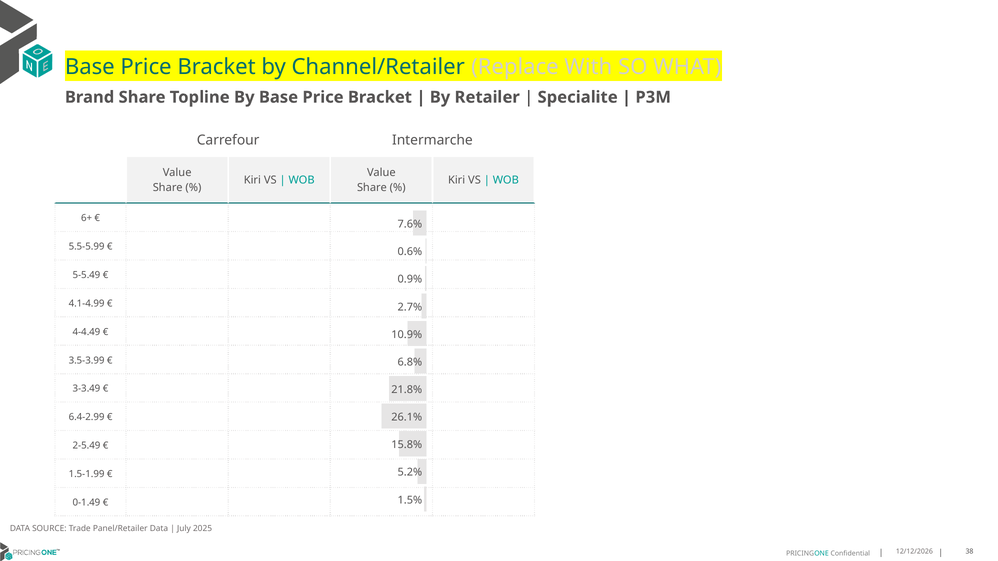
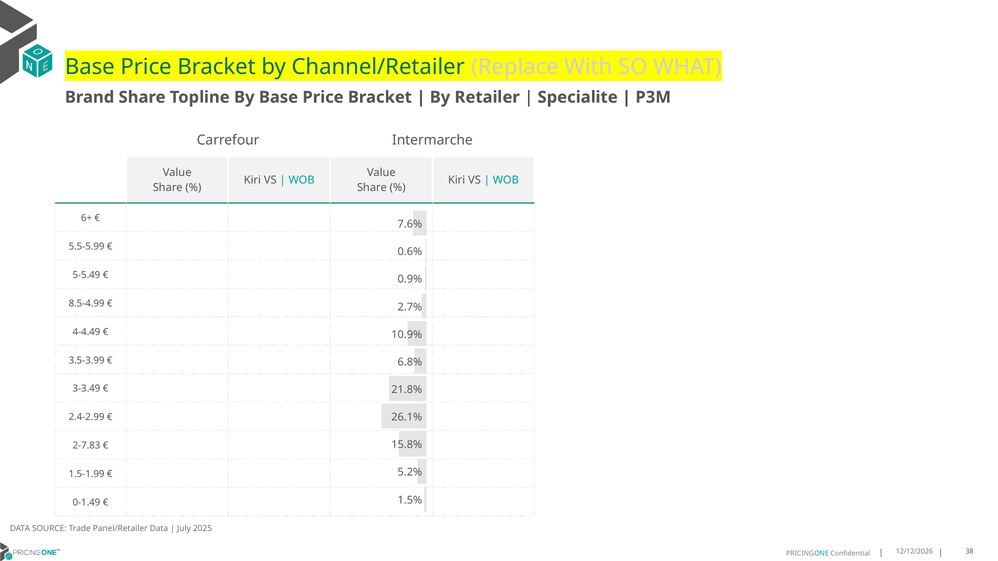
4.1-4.99: 4.1-4.99 -> 8.5-4.99 (87, 304)
6.4-2.99: 6.4-2.99 -> 2.4-2.99 (87, 417)
2-5.49: 2-5.49 -> 2-7.83 (86, 446)
